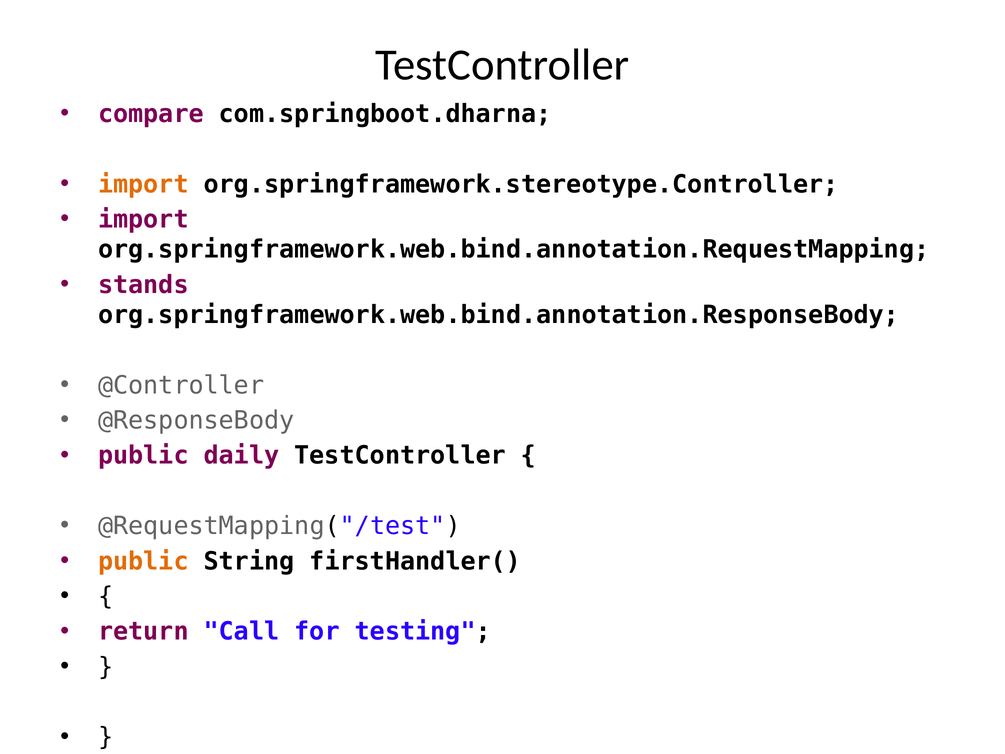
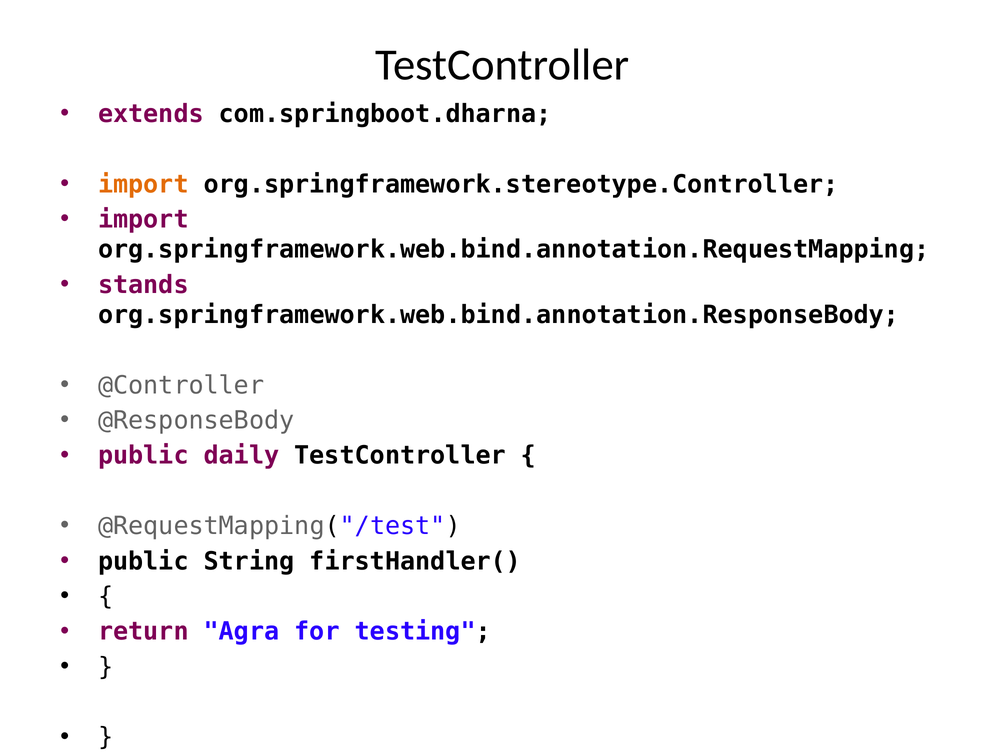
compare: compare -> extends (151, 114)
public colour: orange -> black (143, 561)
Call: Call -> Agra (241, 631)
